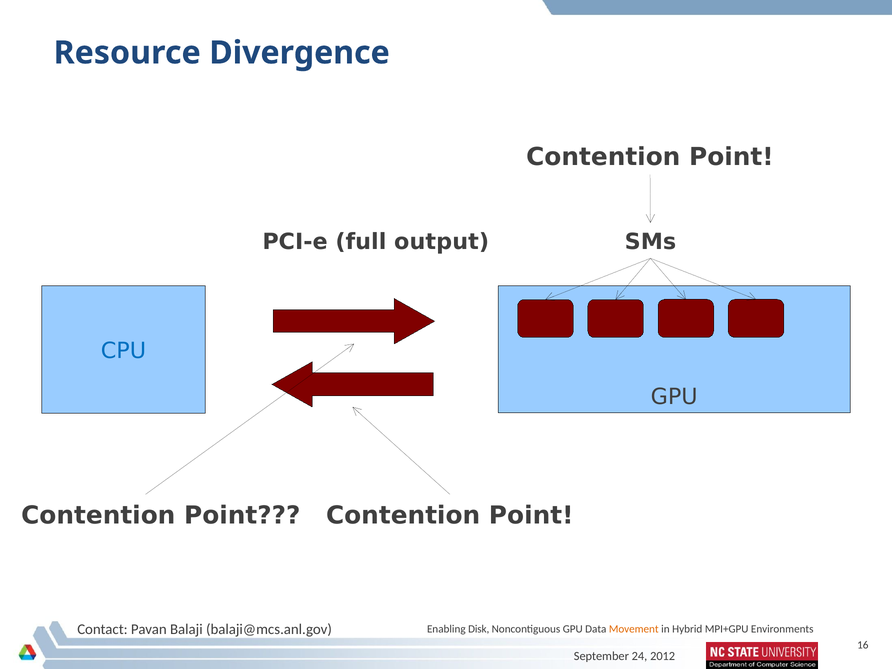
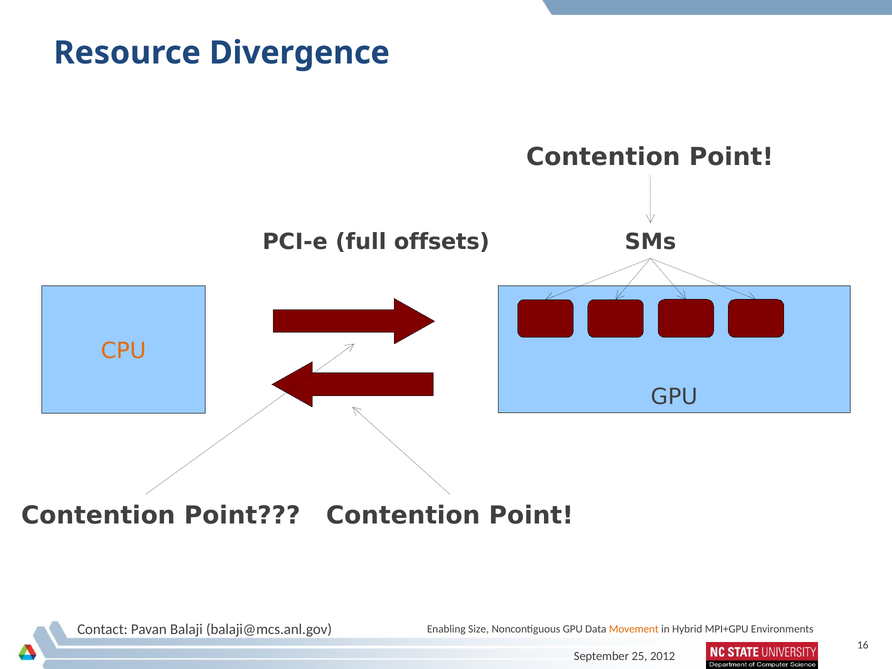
output: output -> offsets (442, 242)
CPU colour: blue -> orange (123, 351)
Disk: Disk -> Size (479, 629)
24: 24 -> 25 (639, 656)
